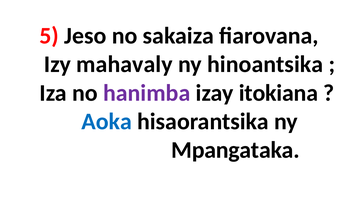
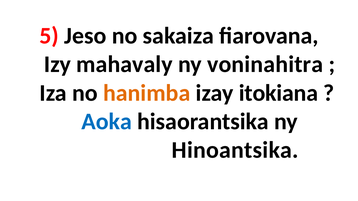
hinoantsika: hinoantsika -> voninahitra (265, 65)
hanimba colour: purple -> orange (147, 93)
Mpangataka: Mpangataka -> Hinoantsika (235, 150)
